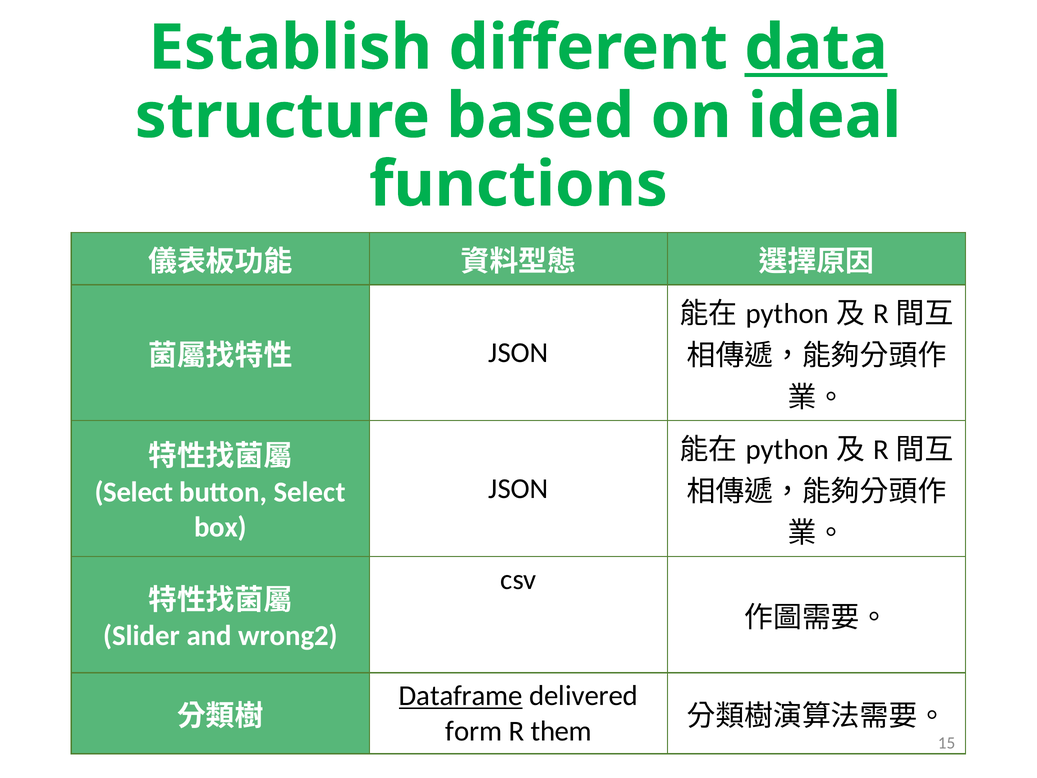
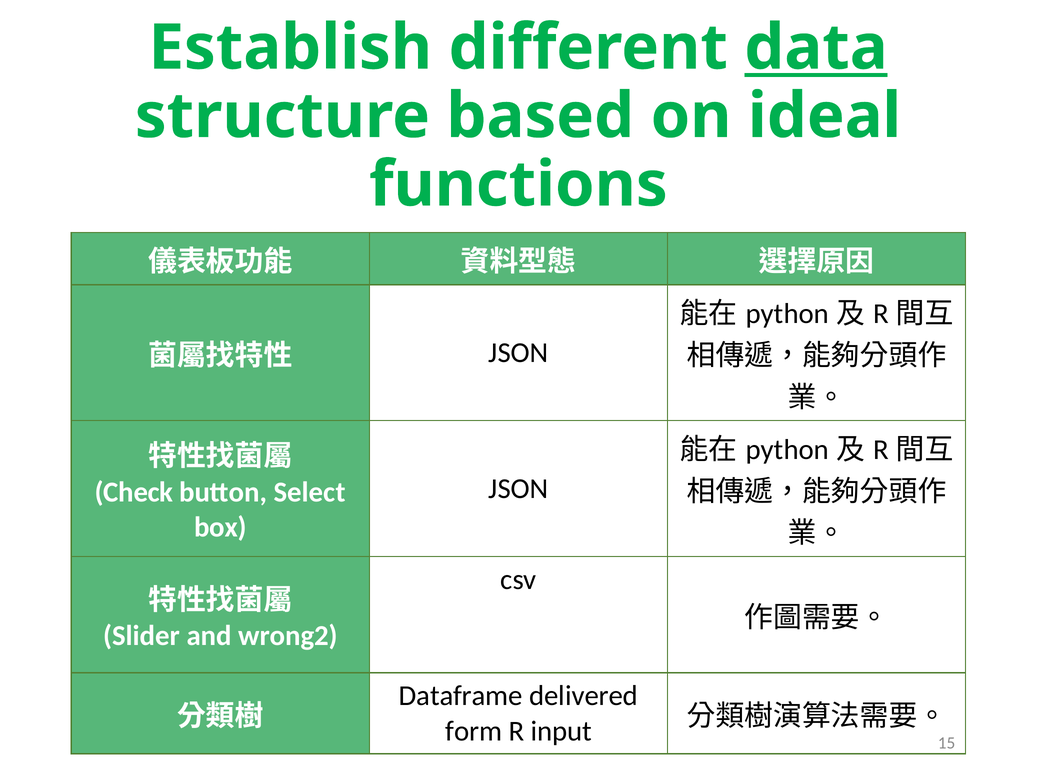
Select: Select -> Check (134, 492)
Dataframe underline: present -> none (461, 696)
them: them -> input (561, 731)
